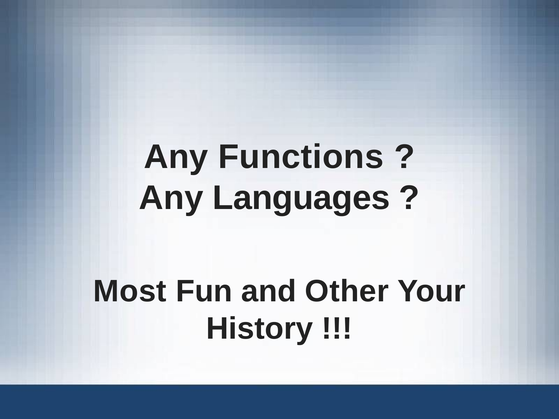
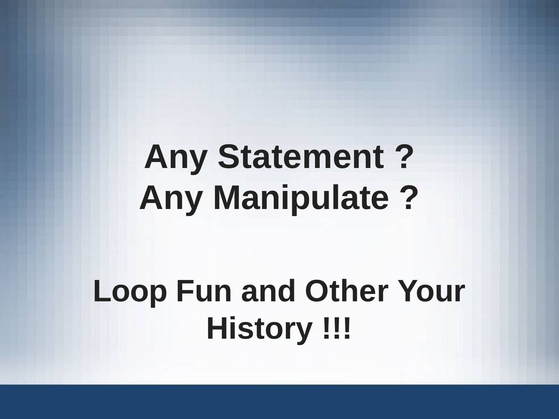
Functions: Functions -> Statement (301, 157)
Languages: Languages -> Manipulate (301, 198)
Most: Most -> Loop (130, 292)
